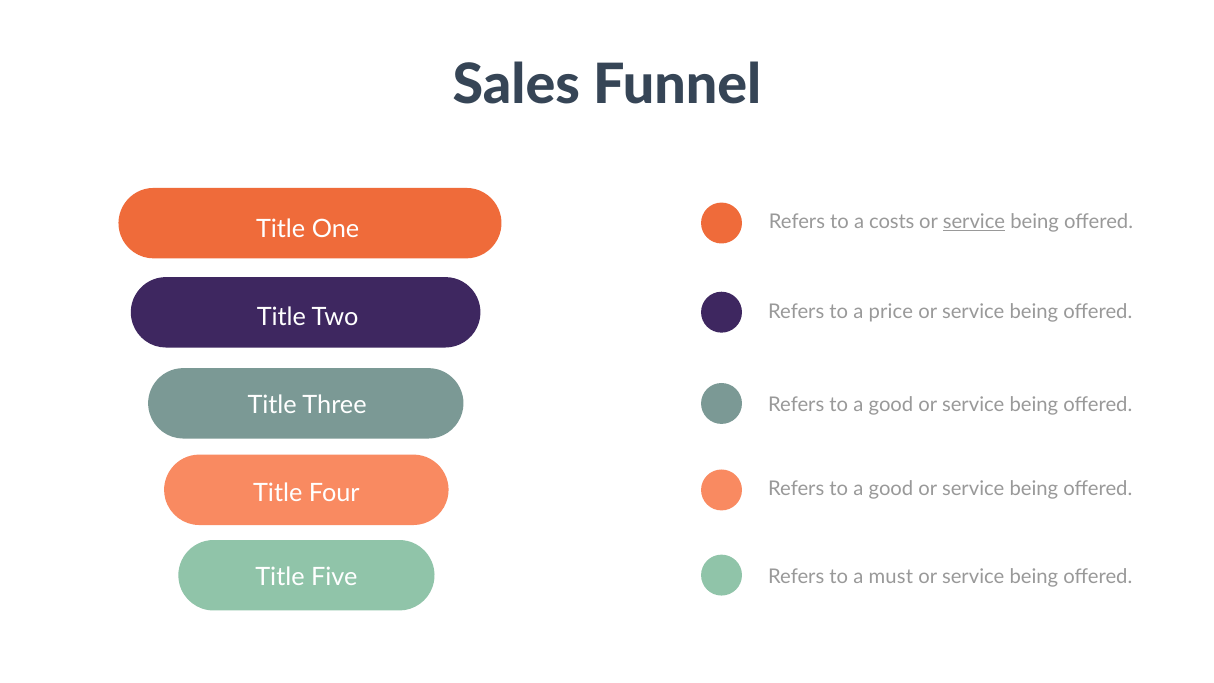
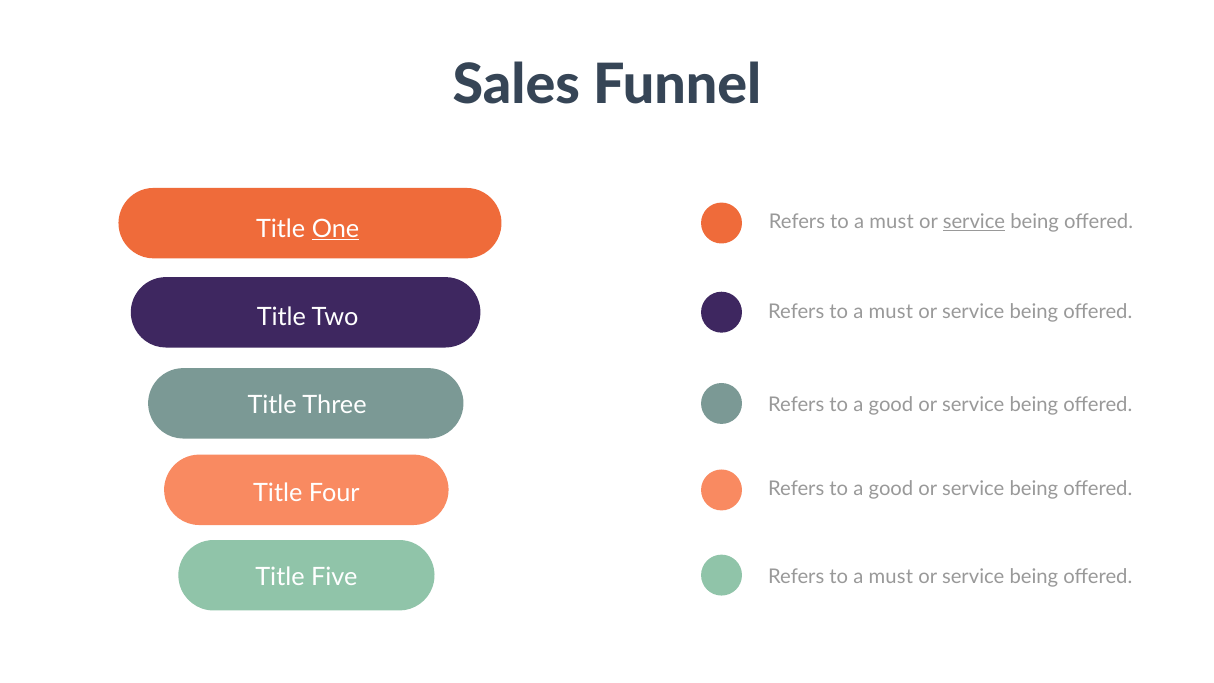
costs: costs -> must (892, 222)
One underline: none -> present (336, 229)
price: price -> must (891, 312)
